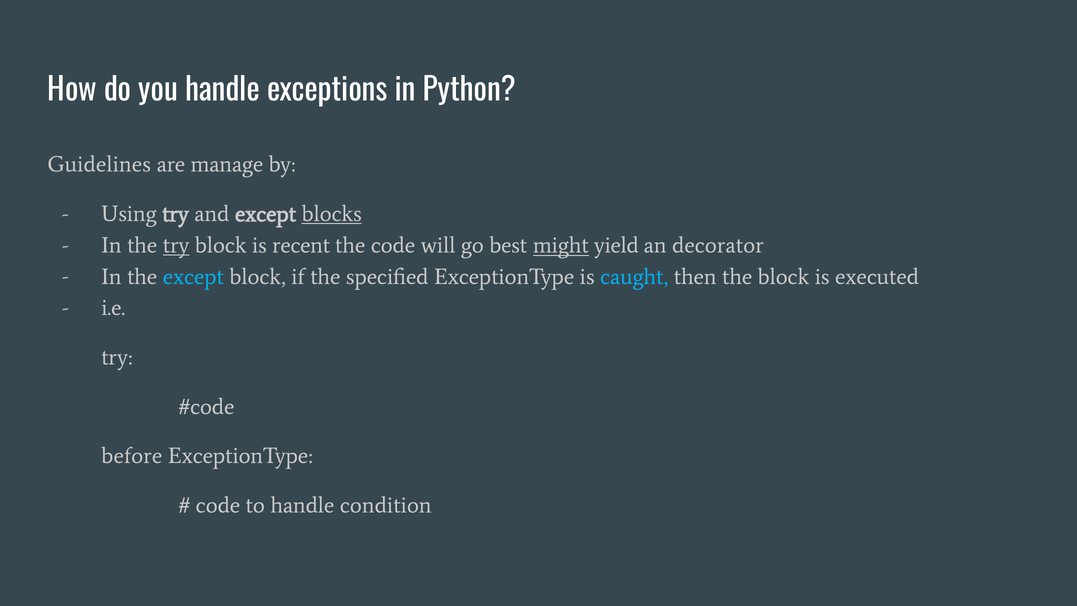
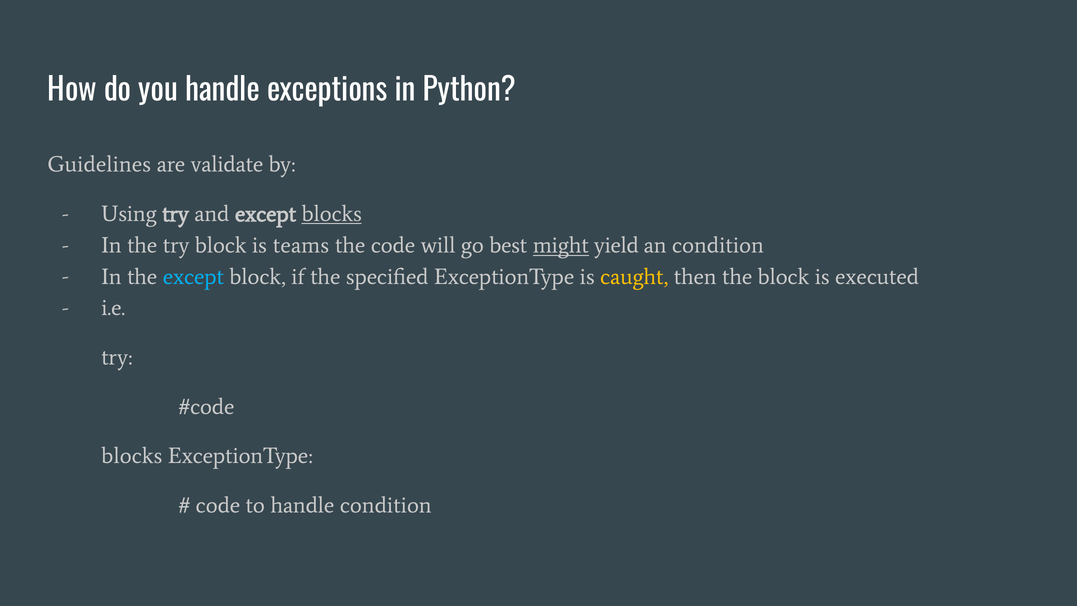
manage: manage -> validate (227, 165)
try underline: present -> none (176, 245)
recent: recent -> teams (301, 245)
an decorator: decorator -> condition (718, 245)
caught colour: light blue -> yellow (634, 277)
before: before -> blocks (132, 456)
